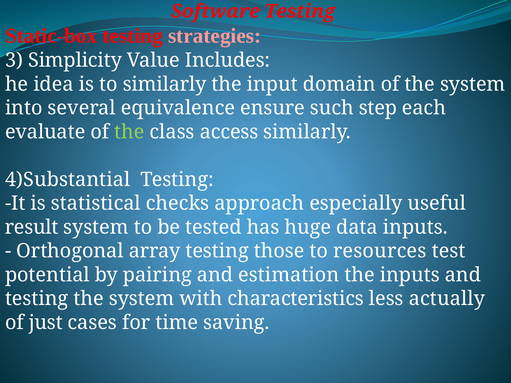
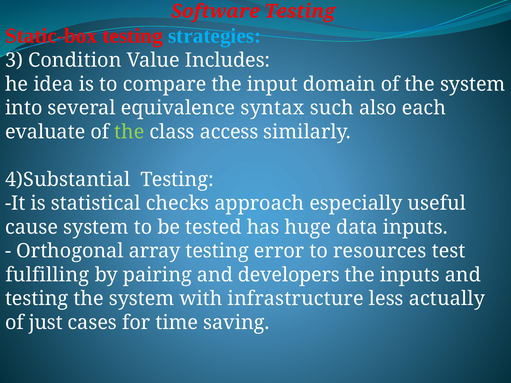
strategies colour: pink -> light blue (215, 36)
Simplicity: Simplicity -> Condition (75, 60)
to similarly: similarly -> compare (165, 84)
ensure: ensure -> syntax (272, 108)
step: step -> also (378, 108)
result: result -> cause (32, 227)
those: those -> error (279, 251)
potential: potential -> fulfilling (47, 275)
estimation: estimation -> developers (289, 275)
characteristics: characteristics -> infrastructure (296, 299)
